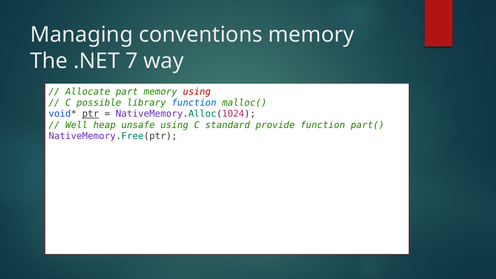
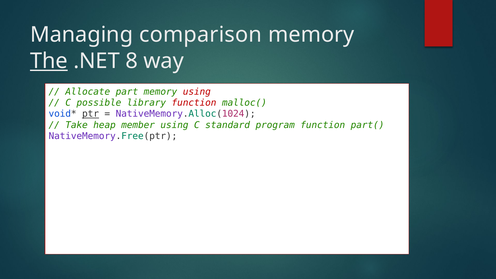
conventions: conventions -> comparison (201, 35)
The underline: none -> present (49, 61)
7: 7 -> 8 (132, 61)
function colour: blue -> red (194, 103)
Well: Well -> Take (77, 125)
unsafe: unsafe -> member (138, 125)
provide: provide -> program (275, 125)
